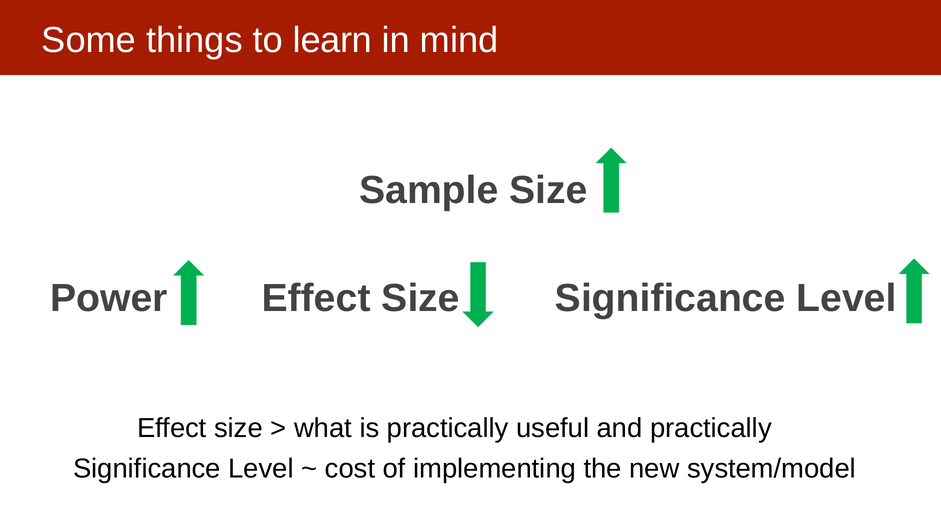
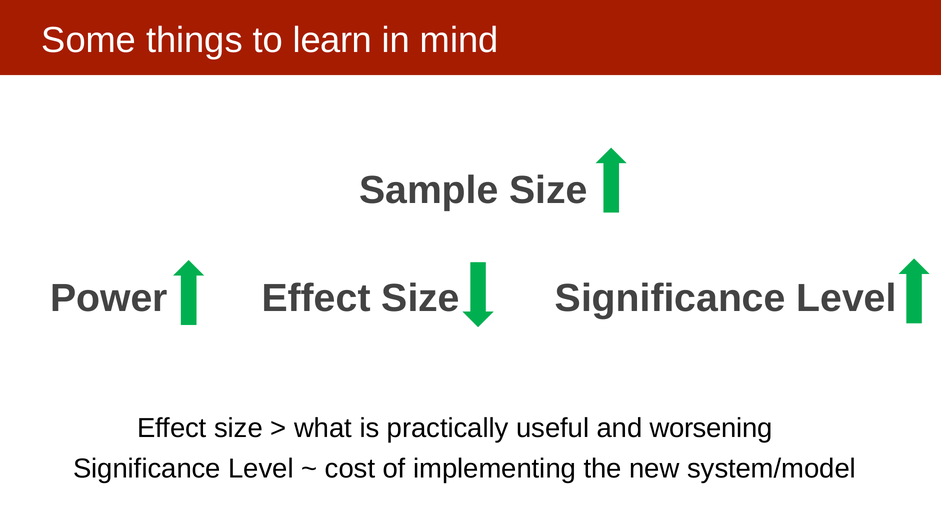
and practically: practically -> worsening (711, 428)
